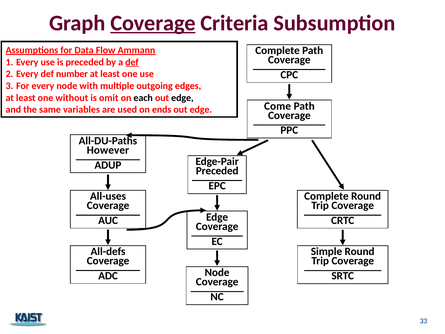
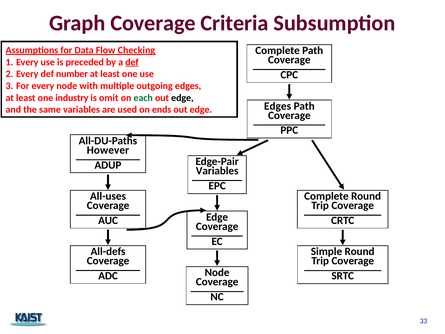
Coverage underline: present -> none (153, 23)
Ammann: Ammann -> Checking (136, 50)
without: without -> industry (72, 98)
each colour: black -> green (143, 98)
Come: Come -> Edges (278, 106)
Preceded: Preceded -> Variables (217, 171)
